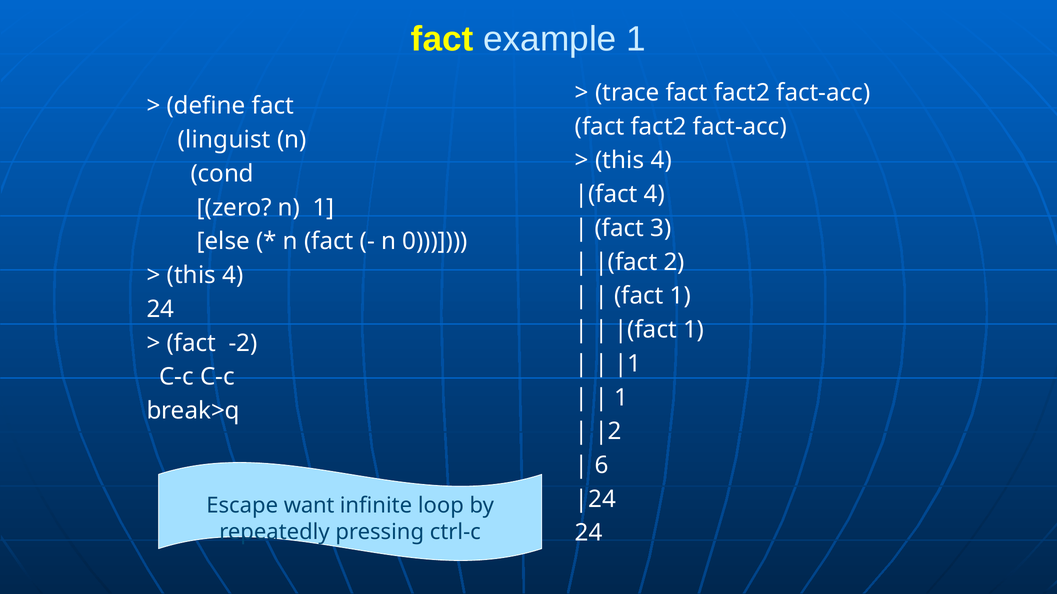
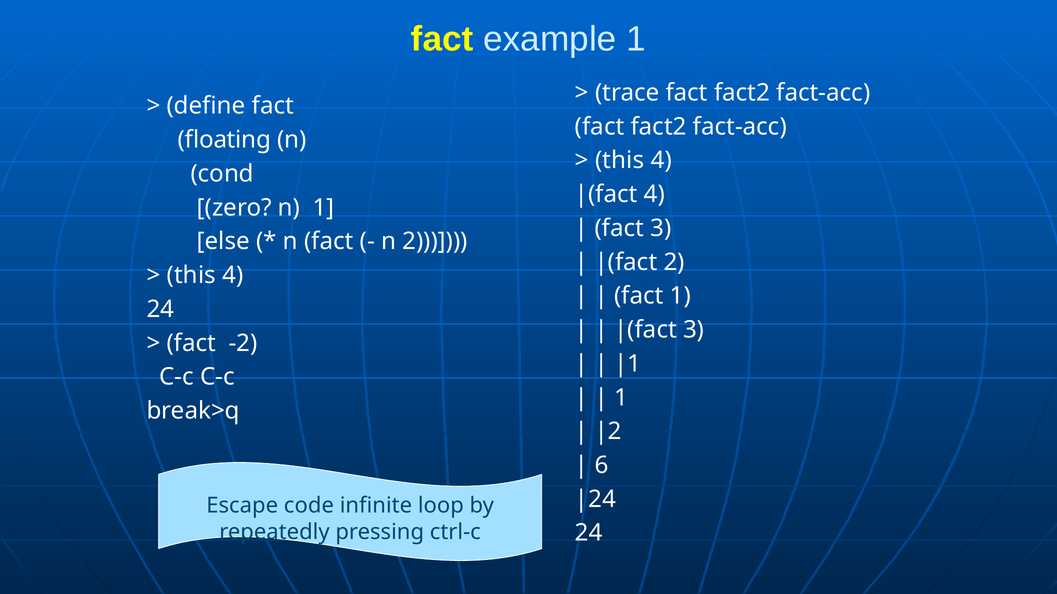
linguist: linguist -> floating (224, 140)
n 0: 0 -> 2 (435, 242)
1: 1 -> 3 (694, 330)
want: want -> code (309, 506)
